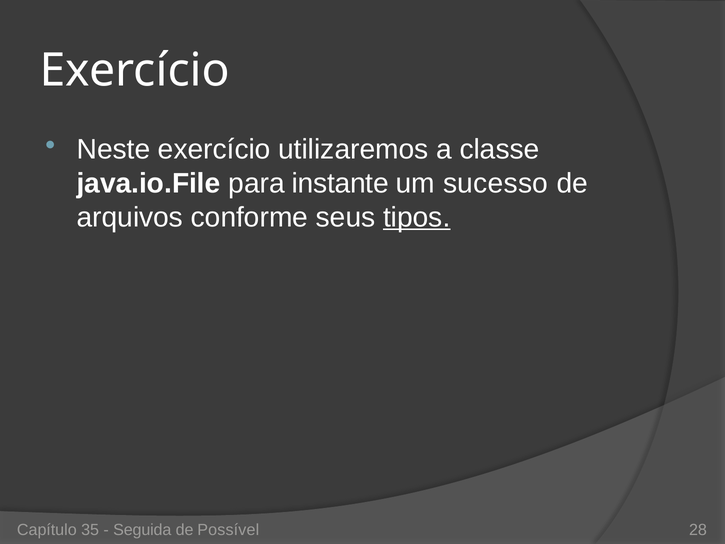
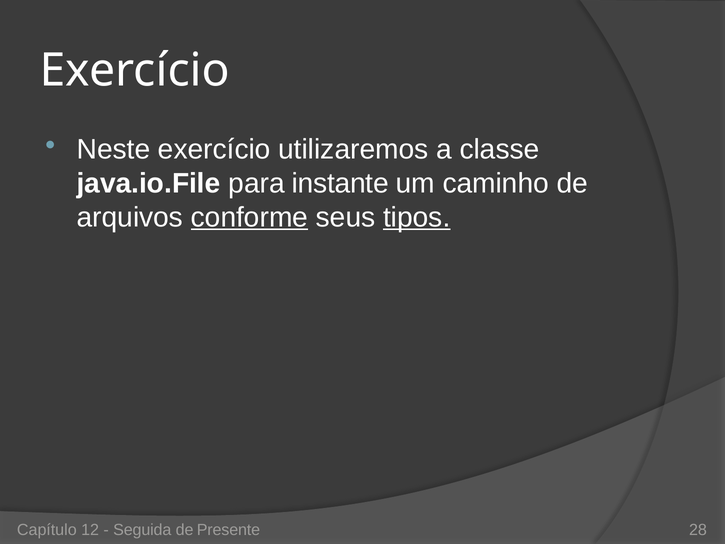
sucesso: sucesso -> caminho (496, 183)
conforme underline: none -> present (249, 217)
35: 35 -> 12 (90, 530)
Possível: Possível -> Presente (228, 530)
